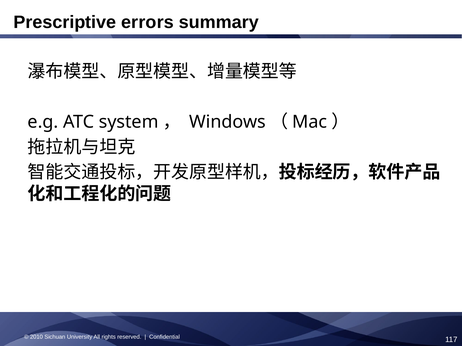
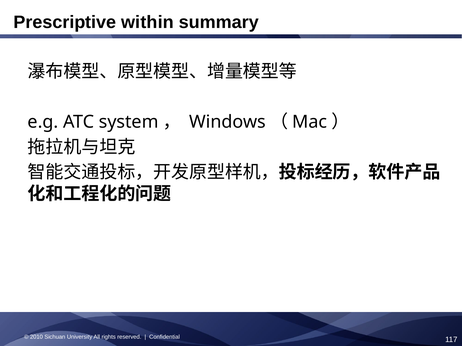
errors: errors -> within (147, 22)
